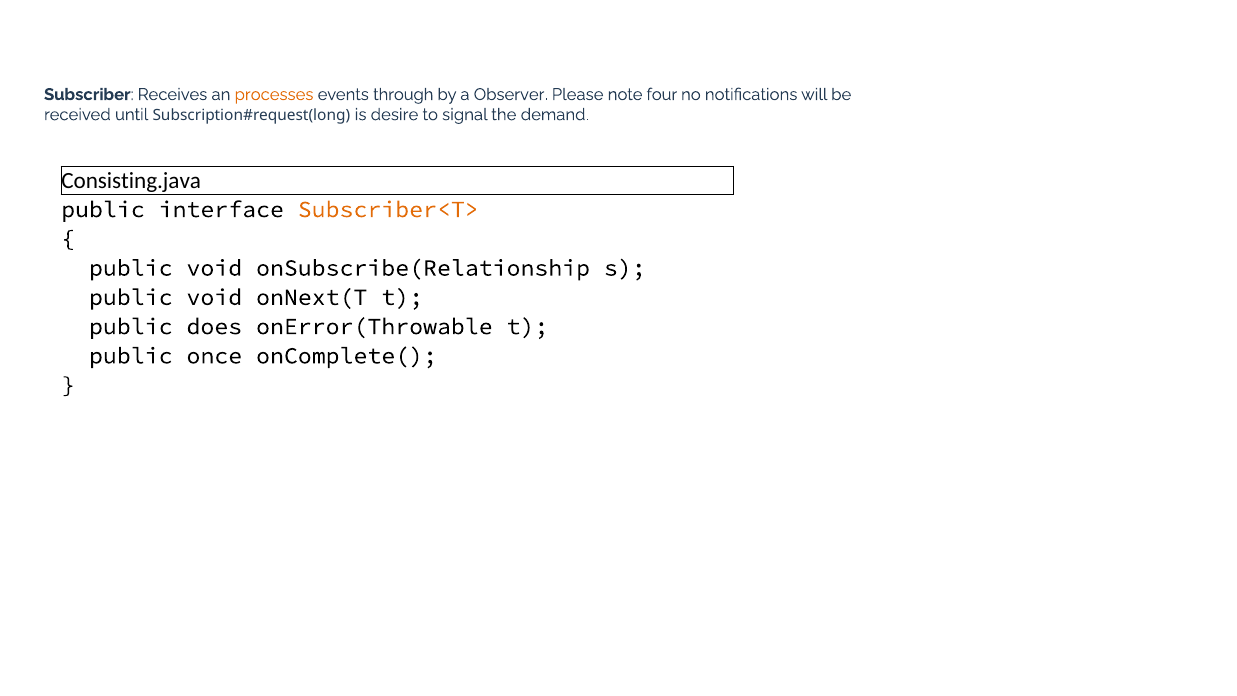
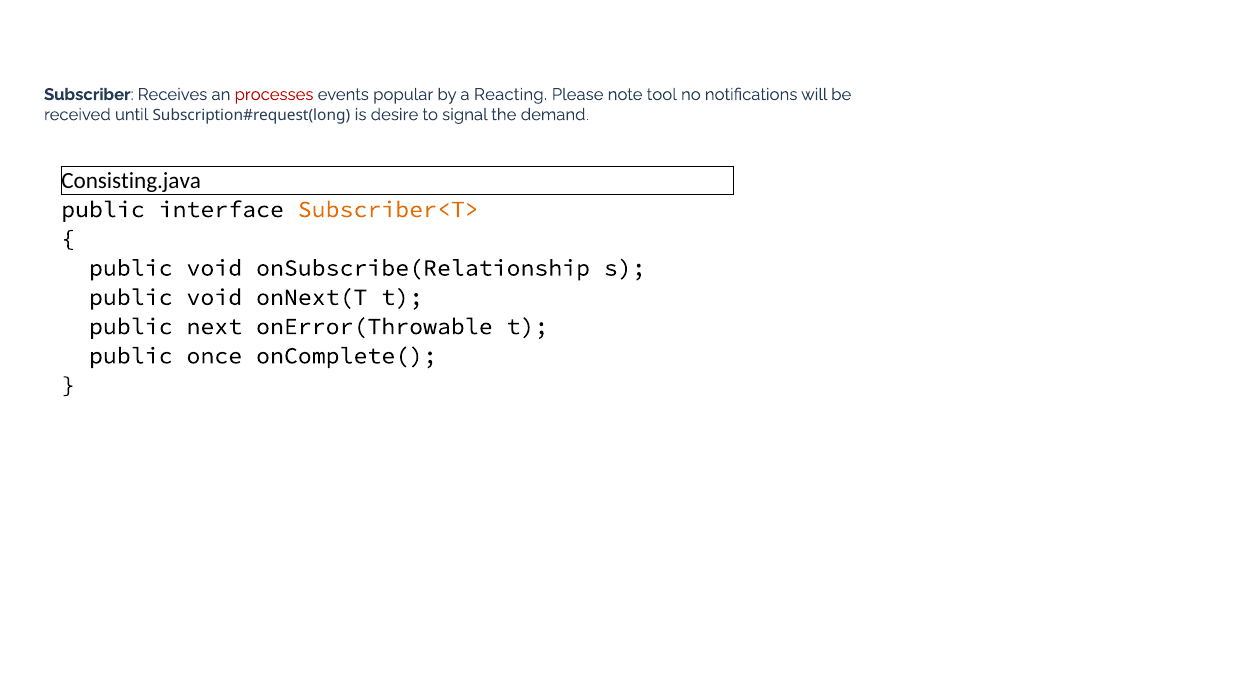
processes colour: orange -> red (274, 94)
through: through -> popular (403, 94)
Observer: Observer -> Reacting (511, 94)
four: four -> tool (662, 94)
does: does -> next (214, 326)
